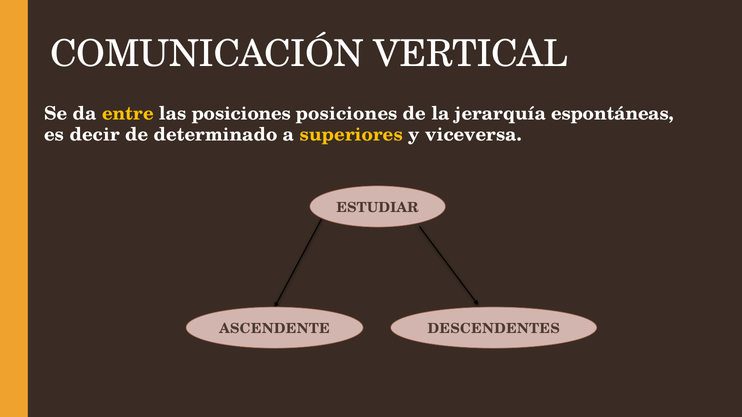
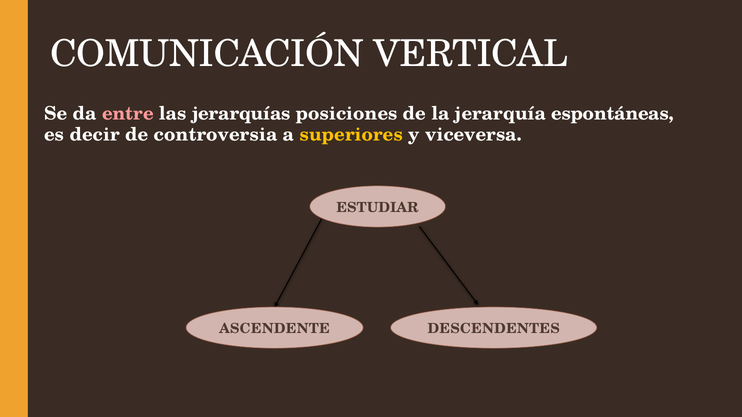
entre colour: yellow -> pink (128, 114)
las posiciones: posiciones -> jerarquías (241, 114)
determinado: determinado -> controversia (216, 135)
